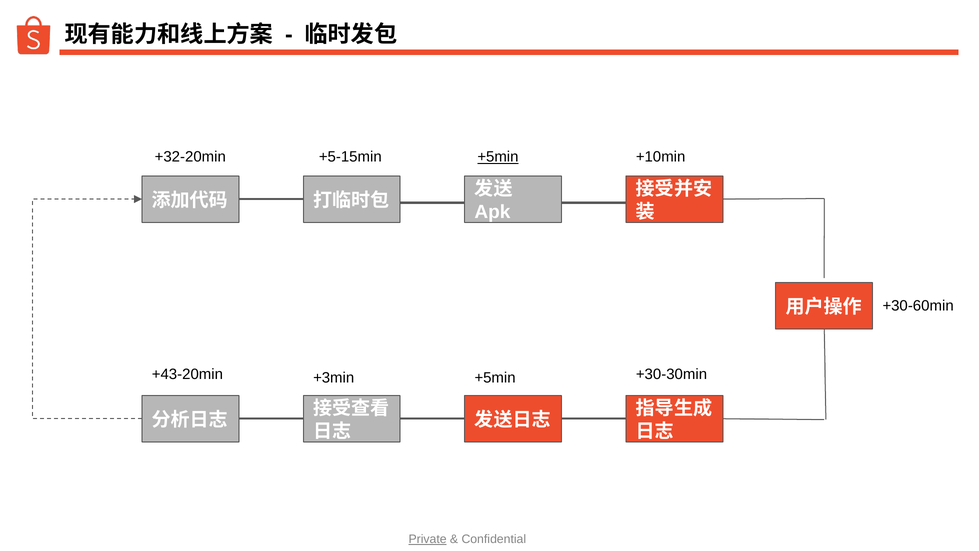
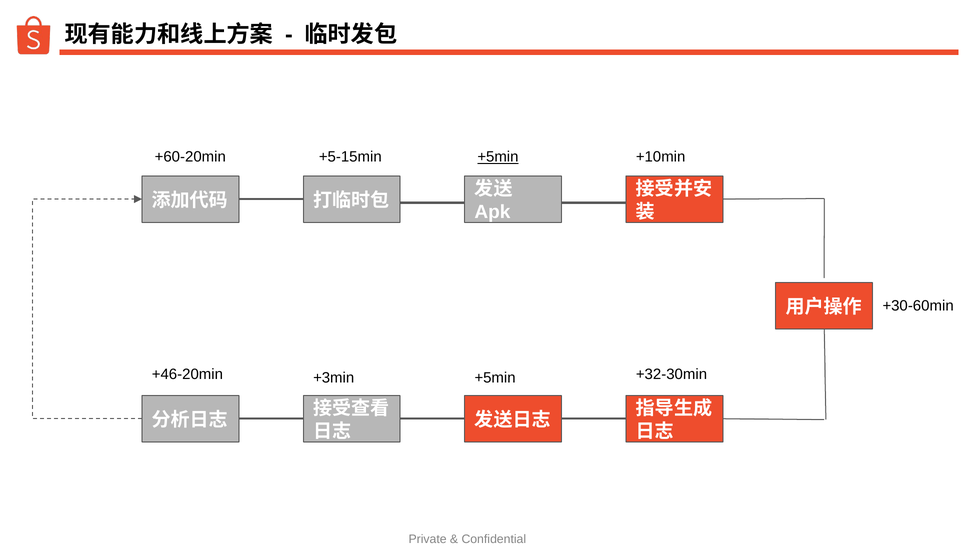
+32-20min: +32-20min -> +60-20min (190, 157)
+43-20min: +43-20min -> +46-20min (187, 374)
+30-30min: +30-30min -> +32-30min (671, 374)
Private underline: present -> none (428, 539)
